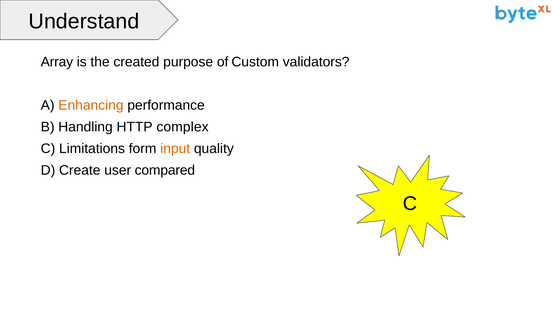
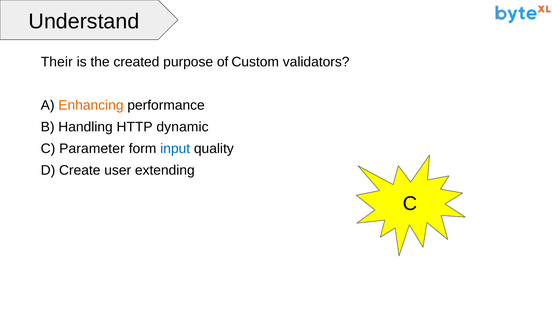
Array: Array -> Their (57, 62)
complex: complex -> dynamic (183, 127)
Limitations: Limitations -> Parameter (92, 149)
input colour: orange -> blue (175, 149)
compared: compared -> extending (165, 171)
